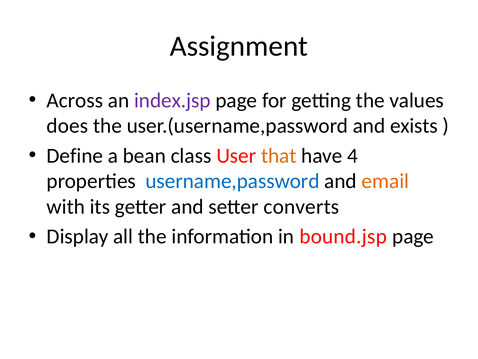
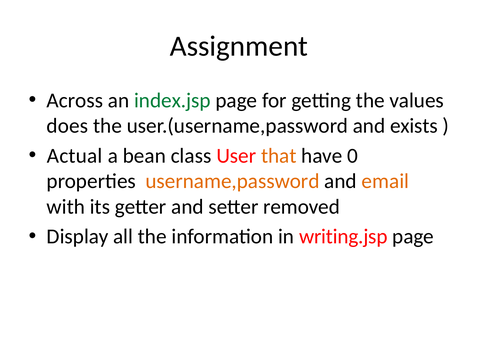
index.jsp colour: purple -> green (172, 100)
Define: Define -> Actual (75, 156)
4: 4 -> 0 (352, 156)
username,password colour: blue -> orange (233, 181)
converts: converts -> removed (302, 207)
bound.jsp: bound.jsp -> writing.jsp (343, 236)
